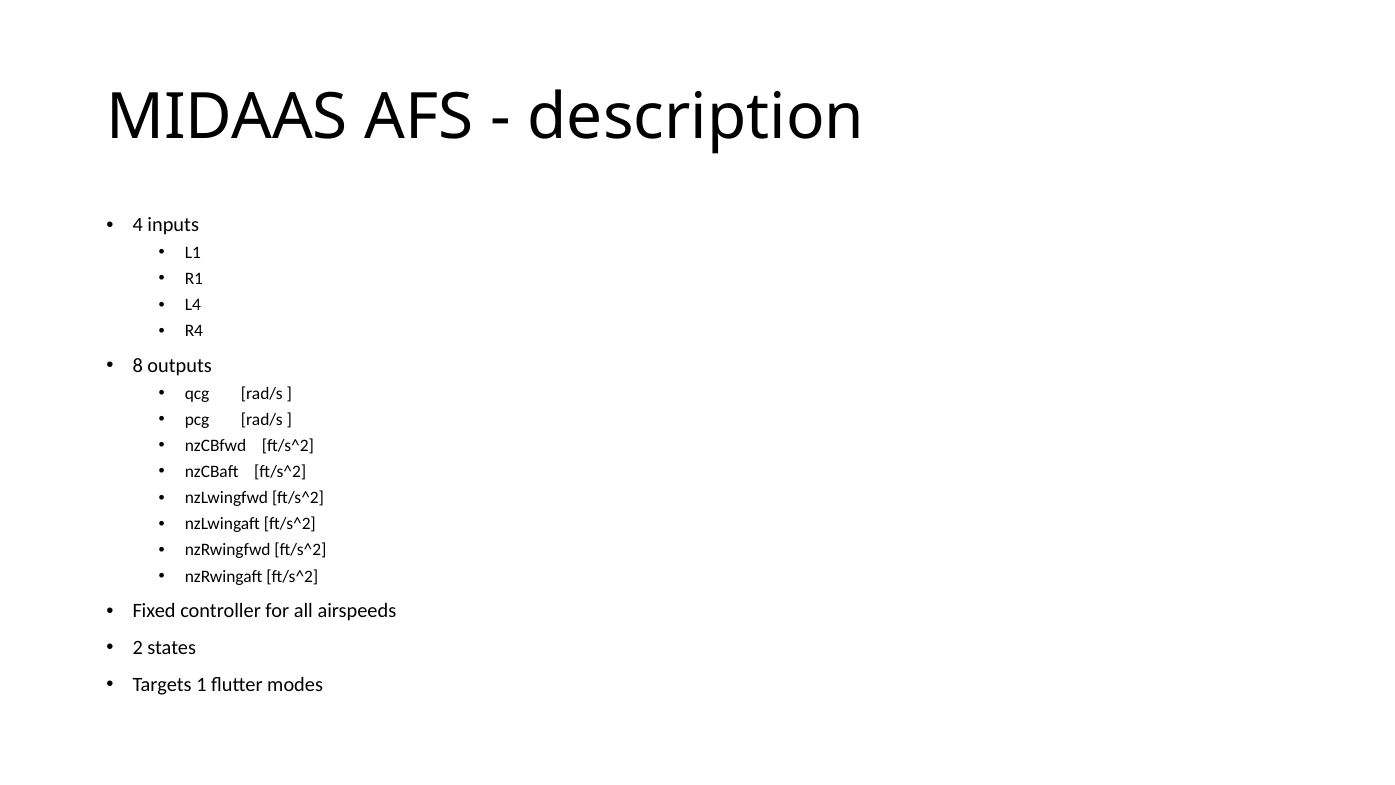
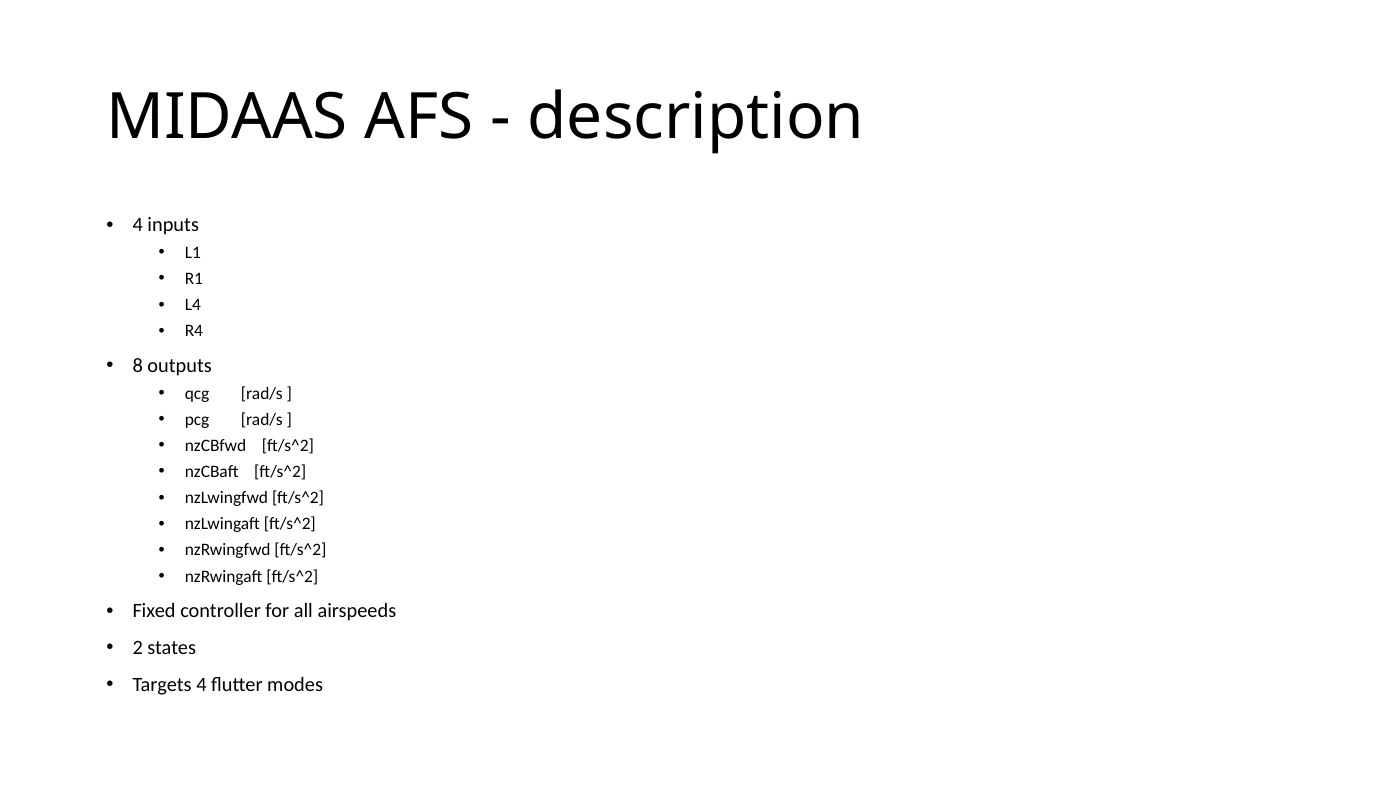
Targets 1: 1 -> 4 (201, 684)
